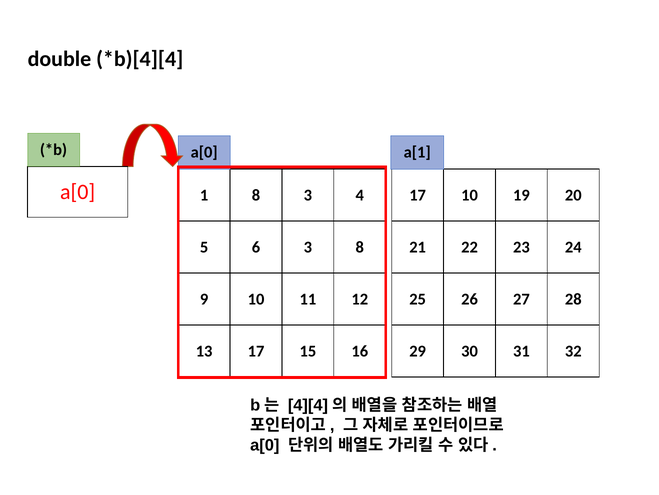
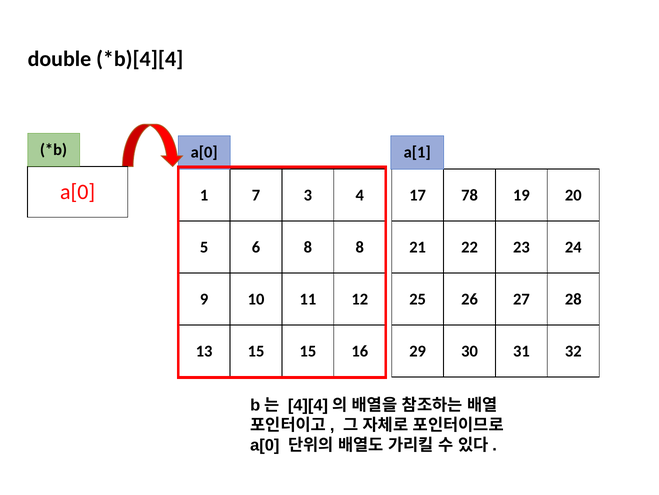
1 8: 8 -> 7 (256, 195)
17 10: 10 -> 78 (470, 195)
6 3: 3 -> 8 (308, 247)
13 17: 17 -> 15 (256, 351)
